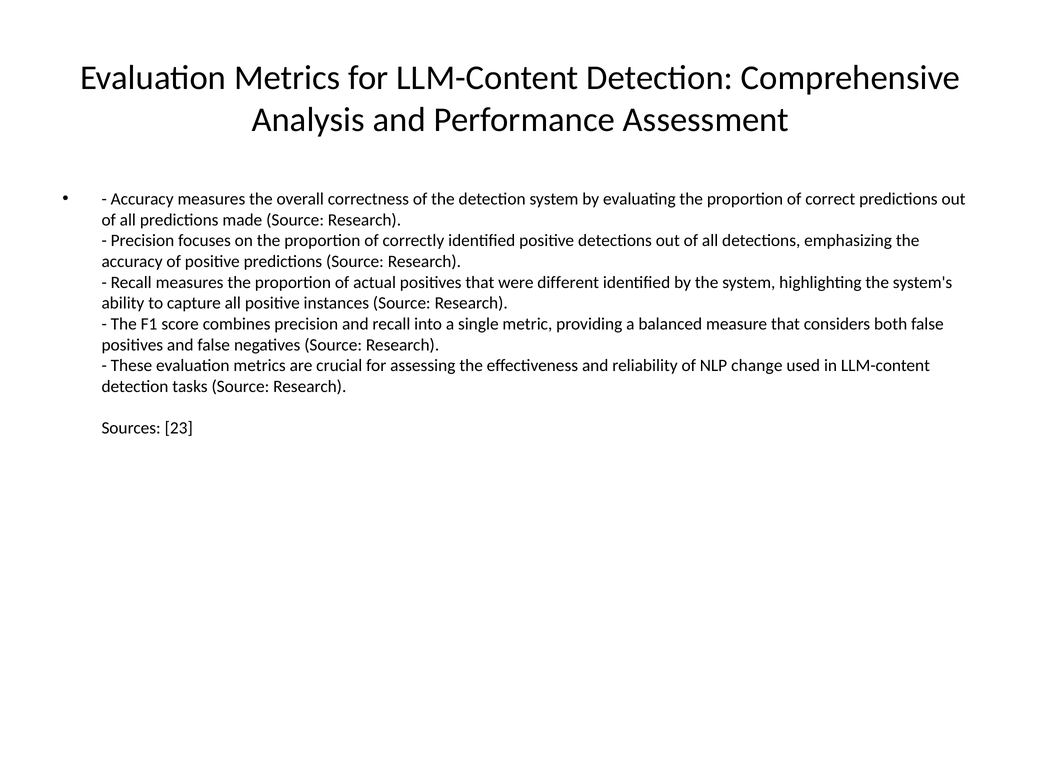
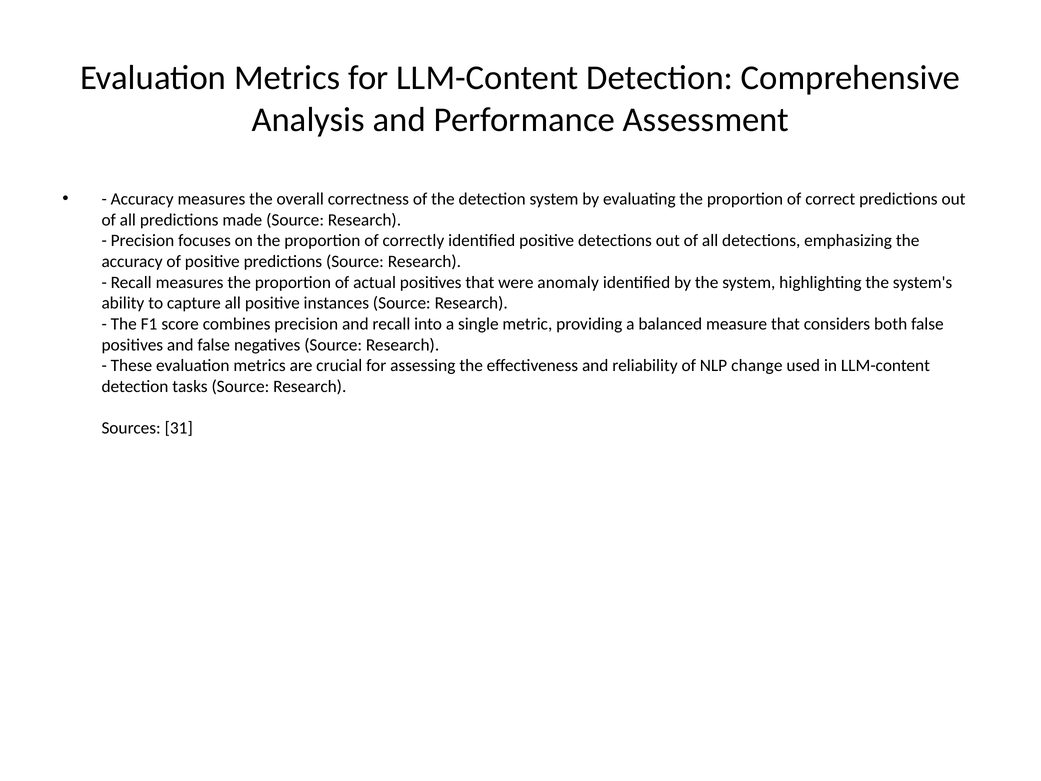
different: different -> anomaly (568, 282)
23: 23 -> 31 (179, 428)
